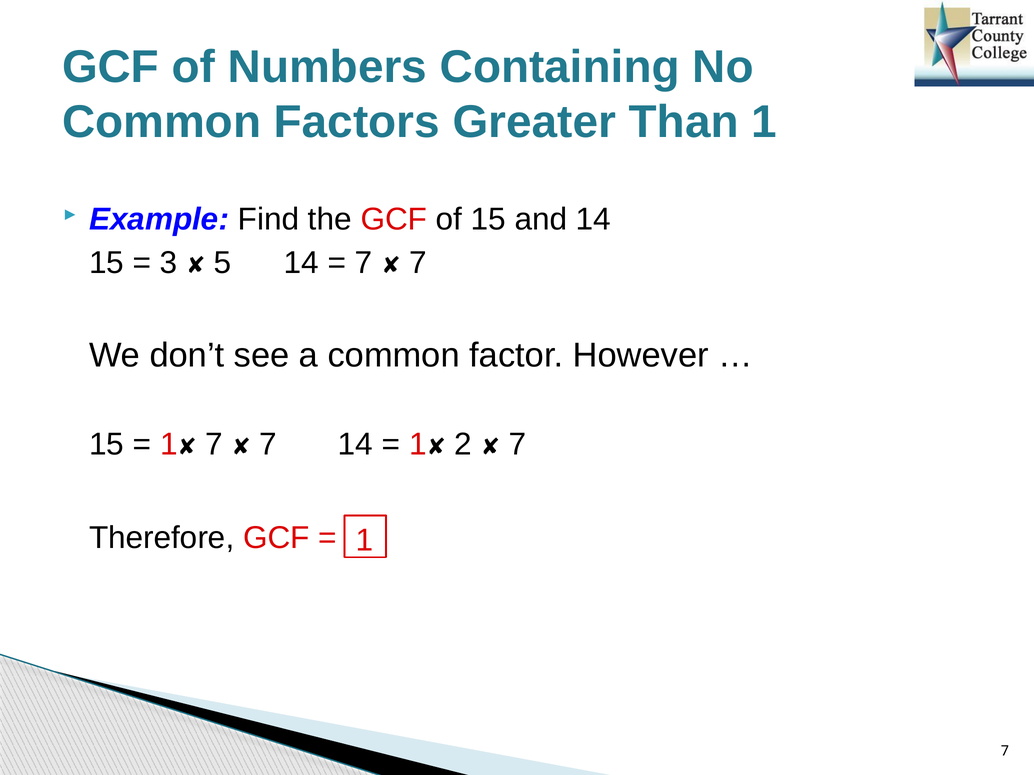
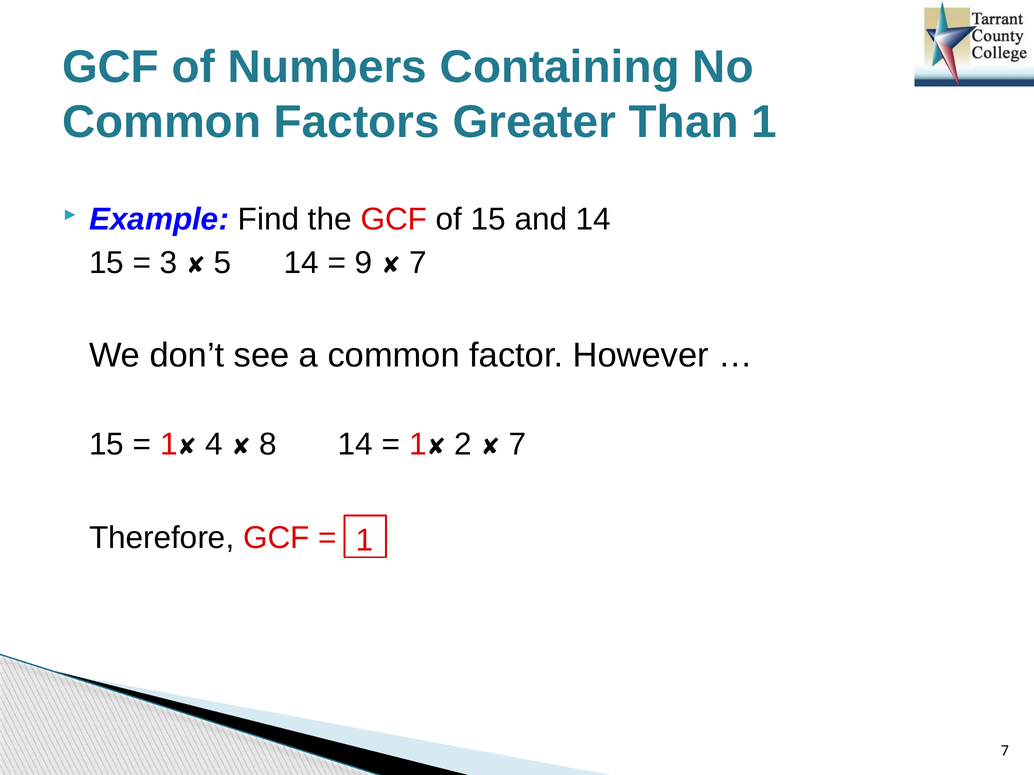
7: 7 -> 9 (364, 263)
7: 7 -> 4 (214, 444)
7: 7 -> 8 (268, 444)
